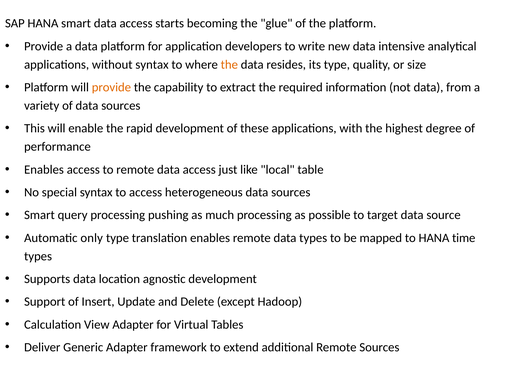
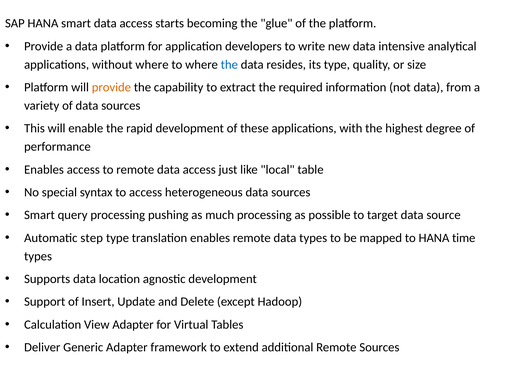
without syntax: syntax -> where (152, 65)
the colour: orange -> blue (229, 65)
only: only -> step (92, 238)
